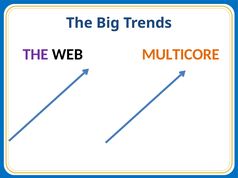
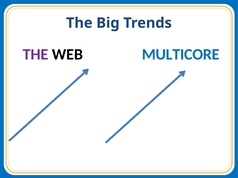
MULTICORE colour: orange -> blue (181, 55)
